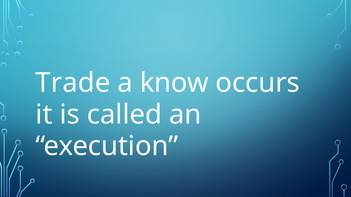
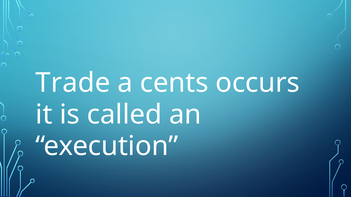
know: know -> cents (174, 83)
